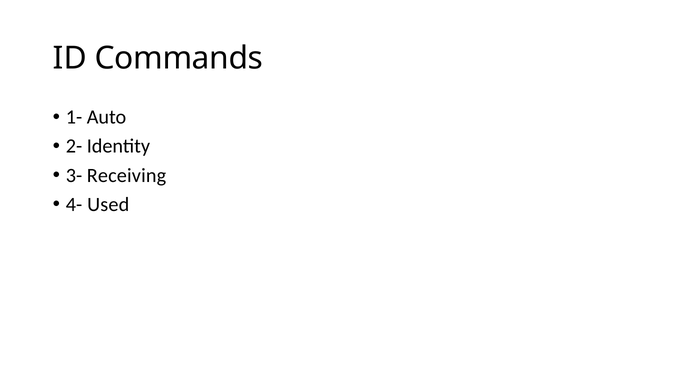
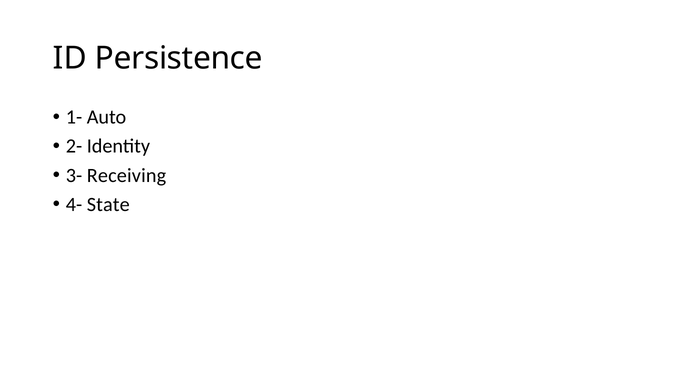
Commands: Commands -> Persistence (179, 58)
Used: Used -> State (108, 204)
